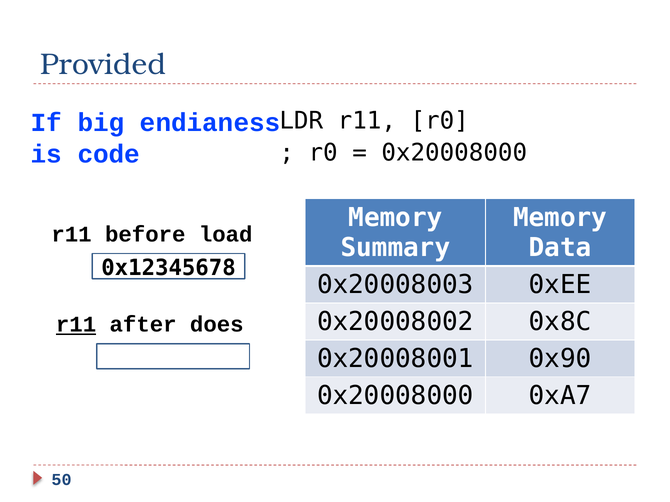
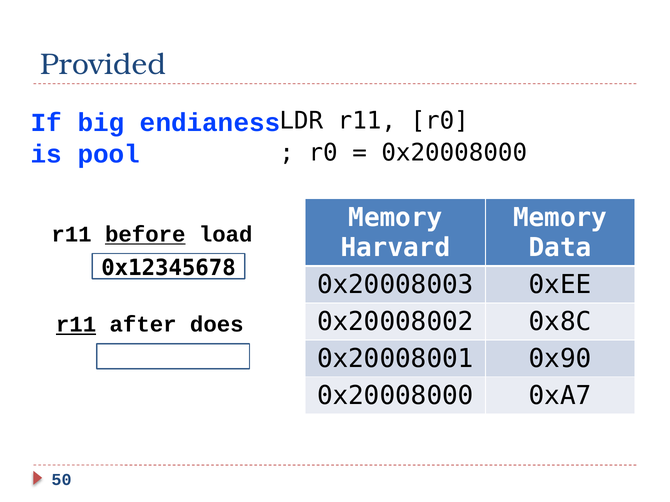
code: code -> pool (109, 154)
before underline: none -> present (145, 235)
Summary: Summary -> Harvard (395, 248)
